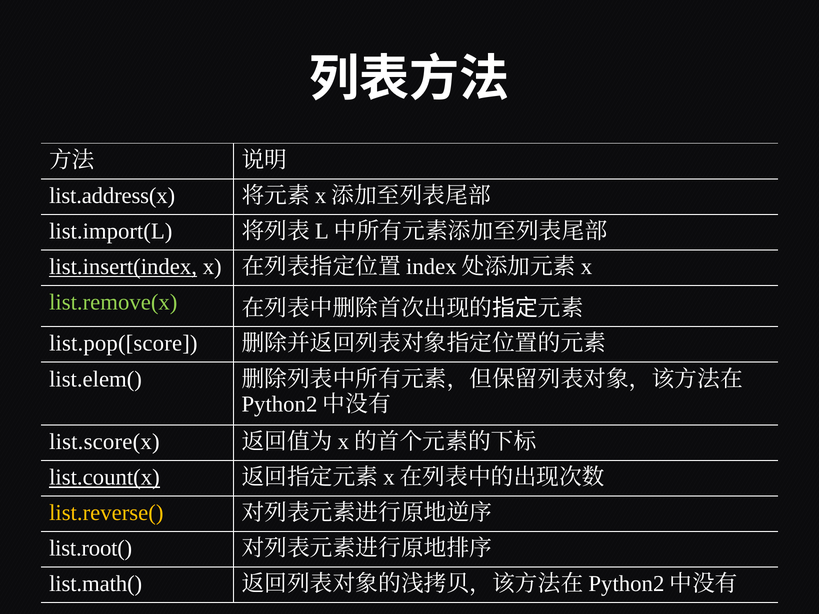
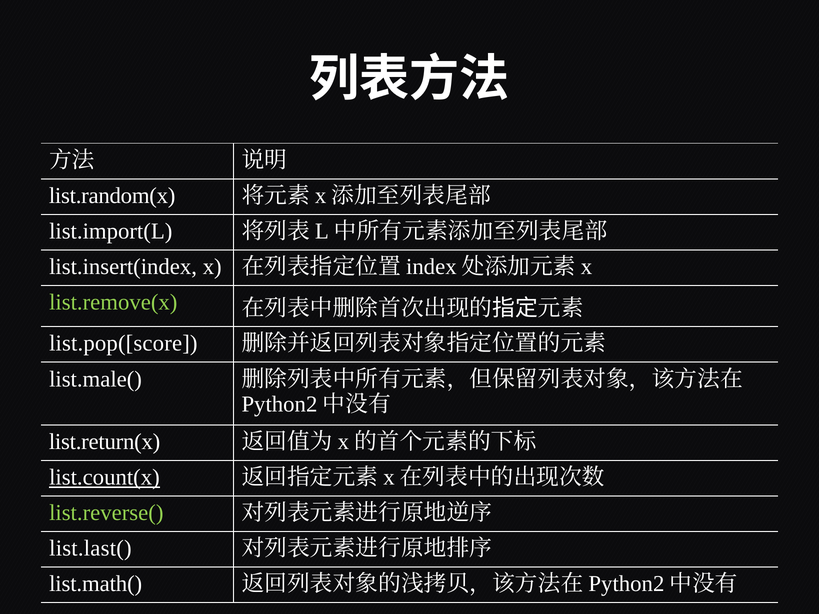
list.address(x: list.address(x -> list.random(x (112, 196)
list.insert(index underline: present -> none (123, 267)
list.elem(: list.elem( -> list.male( (96, 379)
list.score(x: list.score(x -> list.return(x (105, 442)
list.reverse( colour: yellow -> light green (106, 513)
list.root(: list.root( -> list.last( (90, 549)
